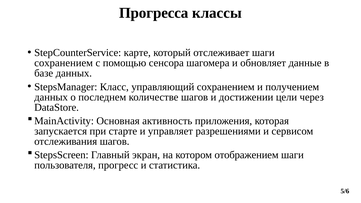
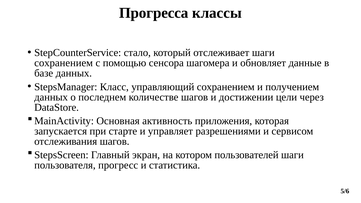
карте: карте -> стало (137, 53)
отображением: отображением -> пользователей (247, 155)
